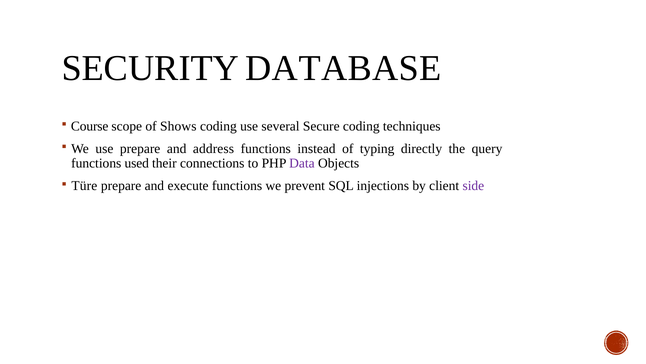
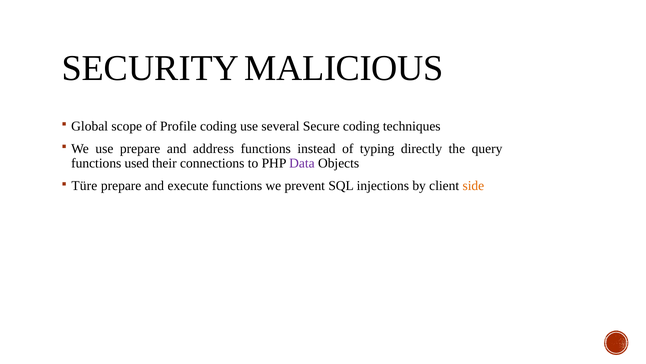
DATABASE: DATABASE -> MALICIOUS (344, 68)
Course: Course -> Global (90, 126)
Shows: Shows -> Profile (178, 126)
side colour: purple -> orange (473, 186)
